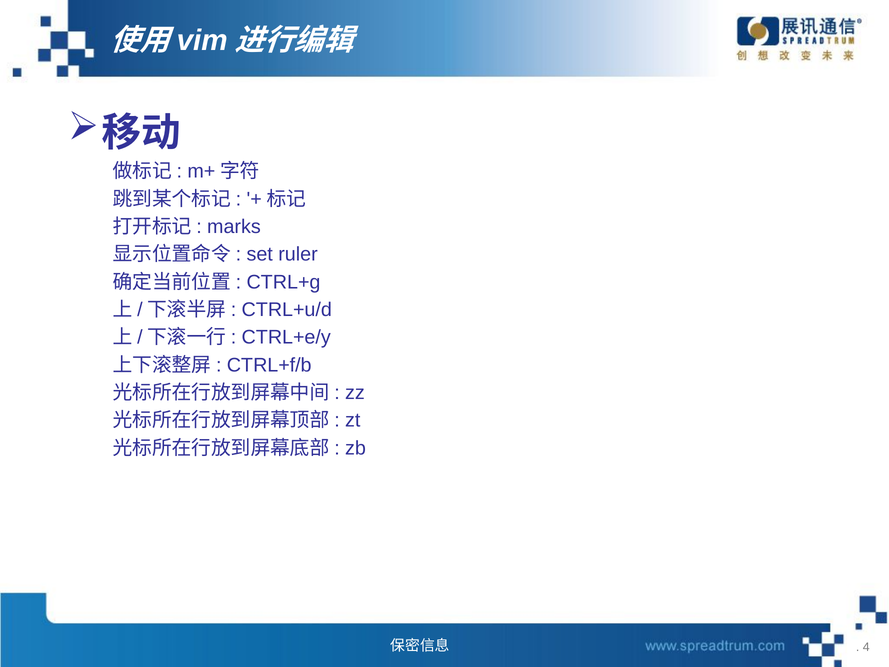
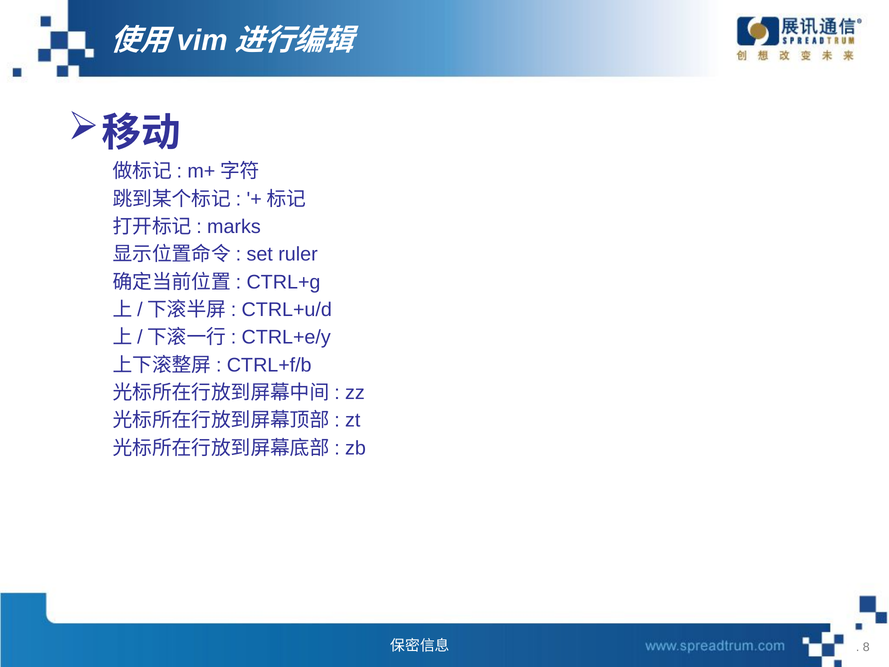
4: 4 -> 8 (866, 647)
